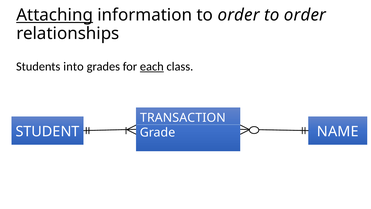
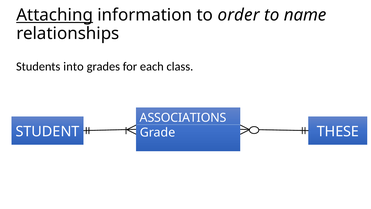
order: order -> name (305, 15)
each underline: present -> none (152, 66)
TRANSACTION: TRANSACTION -> ASSOCIATIONS (183, 118)
NAME: NAME -> THESE (338, 131)
